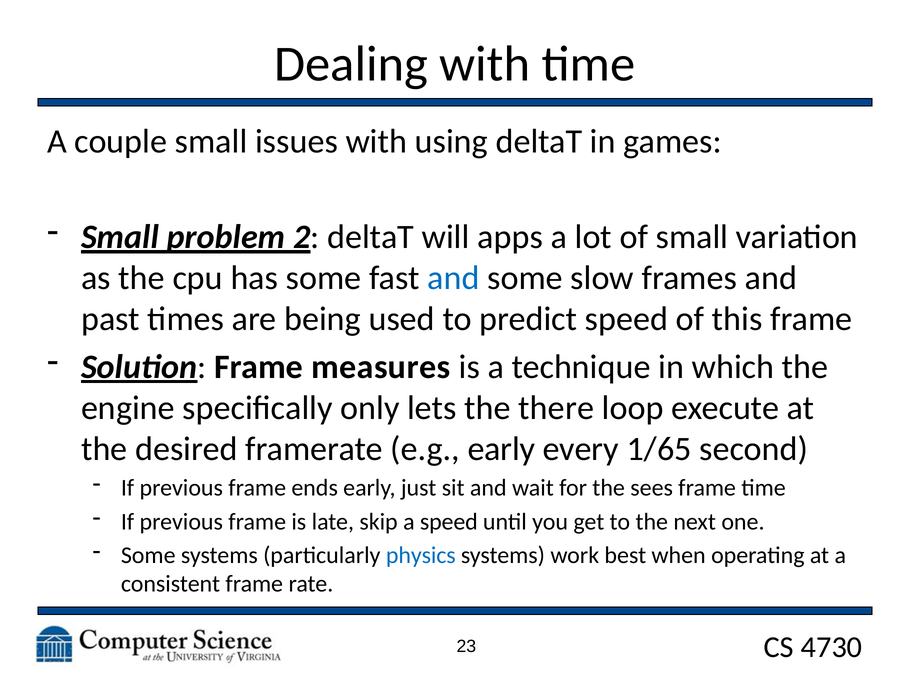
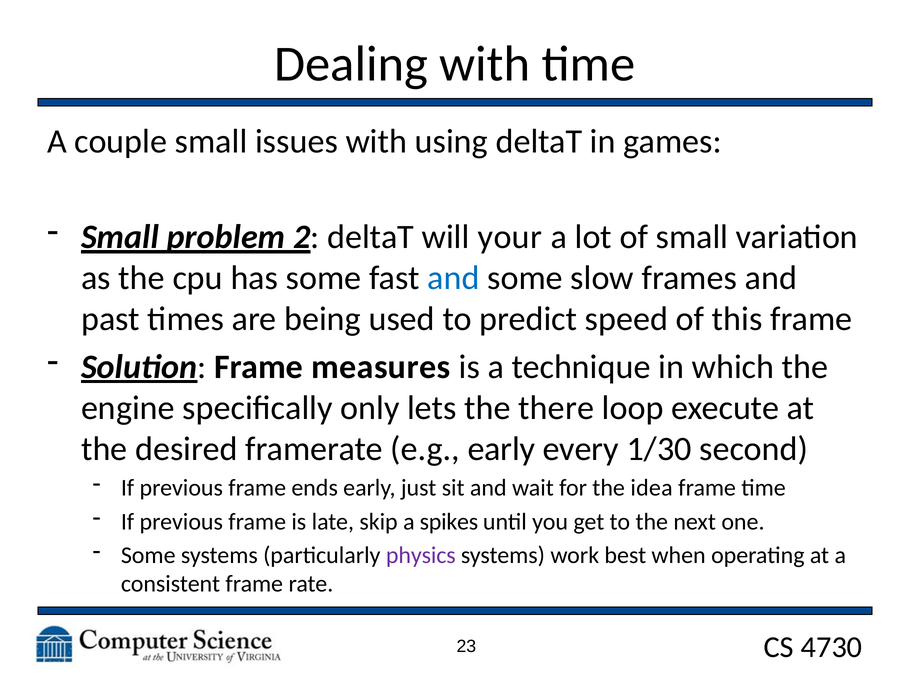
apps: apps -> your (510, 237)
1/65: 1/65 -> 1/30 (659, 449)
sees: sees -> idea (652, 488)
a speed: speed -> spikes (449, 521)
physics colour: blue -> purple (421, 555)
